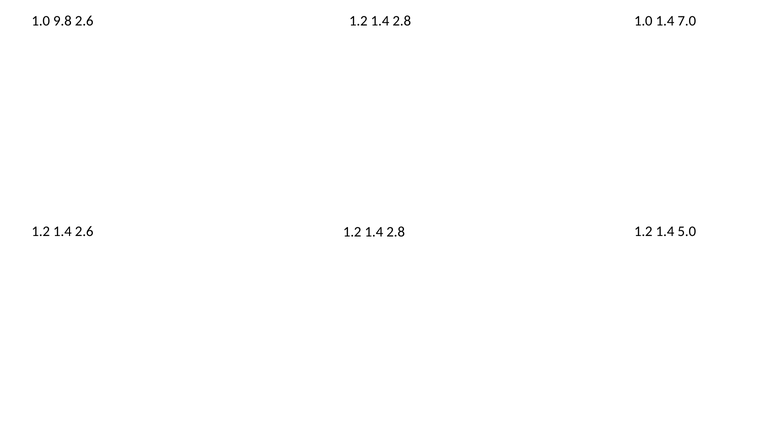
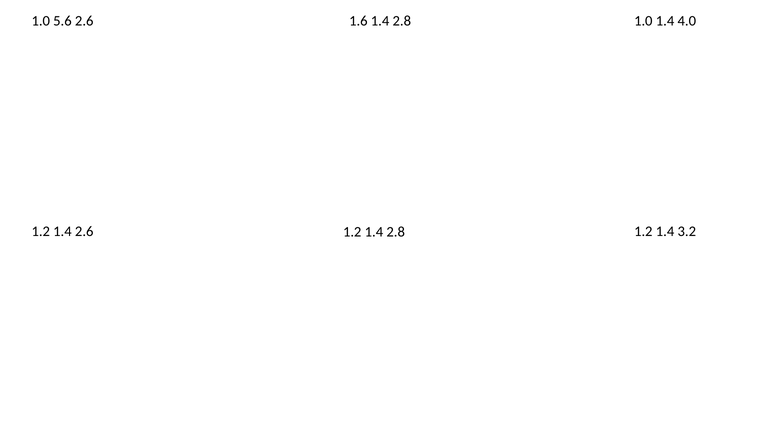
9.8: 9.8 -> 5.6 (62, 21)
1.2: 1.2 -> 1.6 (358, 21)
7.0: 7.0 -> 4.0 (687, 21)
5.0: 5.0 -> 3.2 (687, 232)
